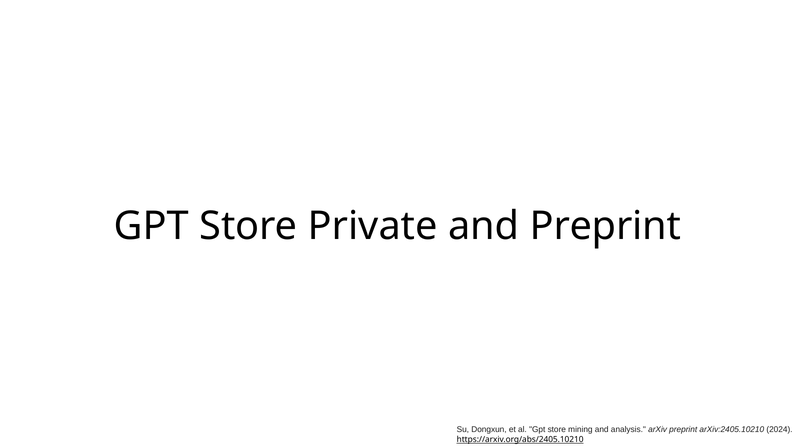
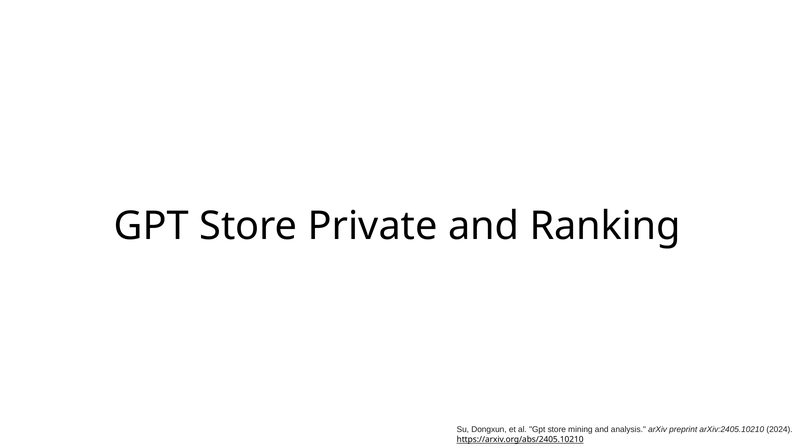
and Preprint: Preprint -> Ranking (605, 226)
